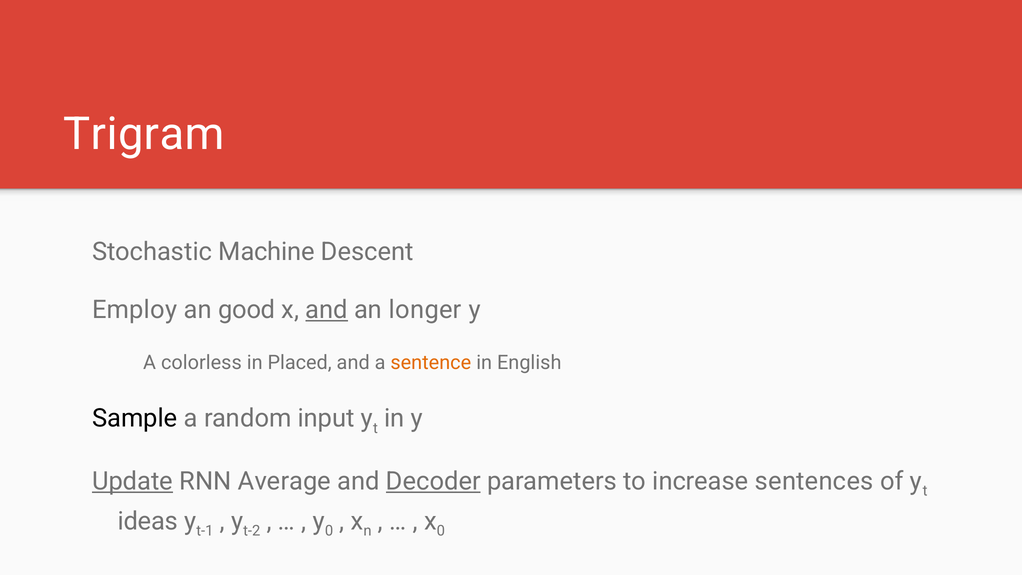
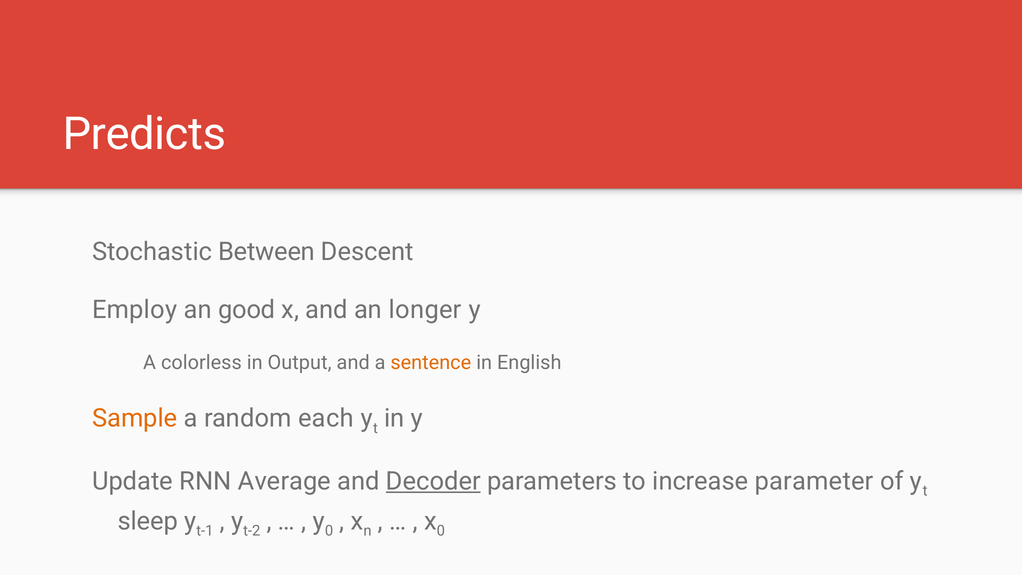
Trigram: Trigram -> Predicts (144, 134)
Machine: Machine -> Between (267, 252)
and underline: present -> none (327, 310)
Placed: Placed -> Output (300, 363)
Sample colour: black -> orange (135, 418)
input: input -> each (326, 418)
Update underline: present -> none (132, 481)
sentences: sentences -> parameter (814, 481)
ideas: ideas -> sleep (148, 521)
